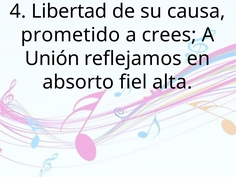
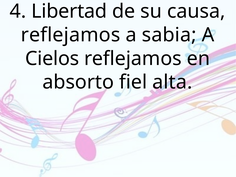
prometido: prometido -> reflejamos (71, 35)
crees: crees -> sabia (169, 35)
Unión: Unión -> Cielos (52, 59)
